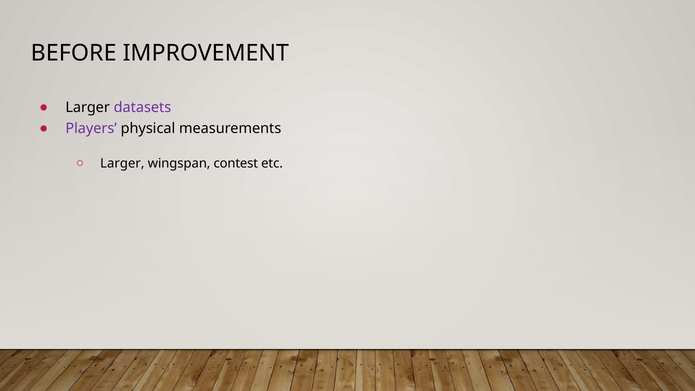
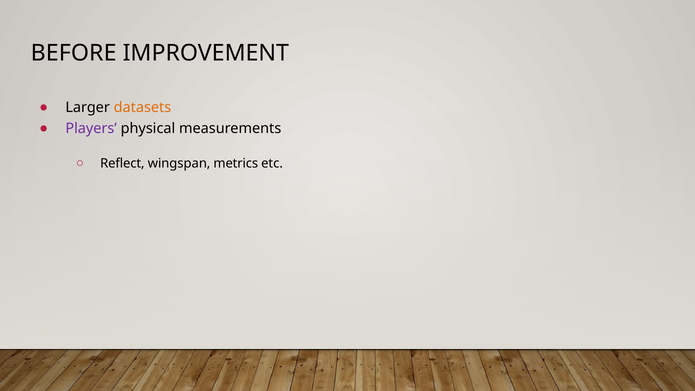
datasets colour: purple -> orange (142, 108)
Larger: Larger -> Reflect (122, 164)
contest: contest -> metrics (236, 164)
